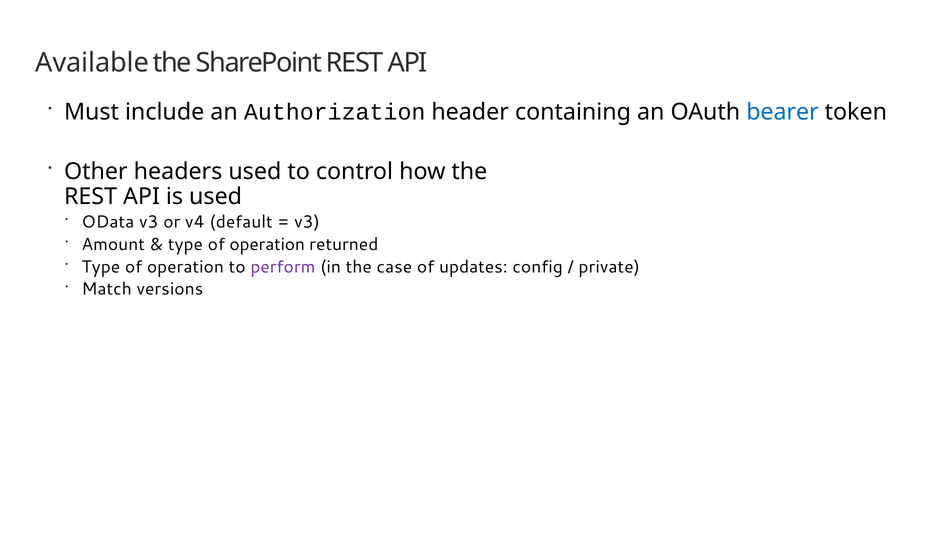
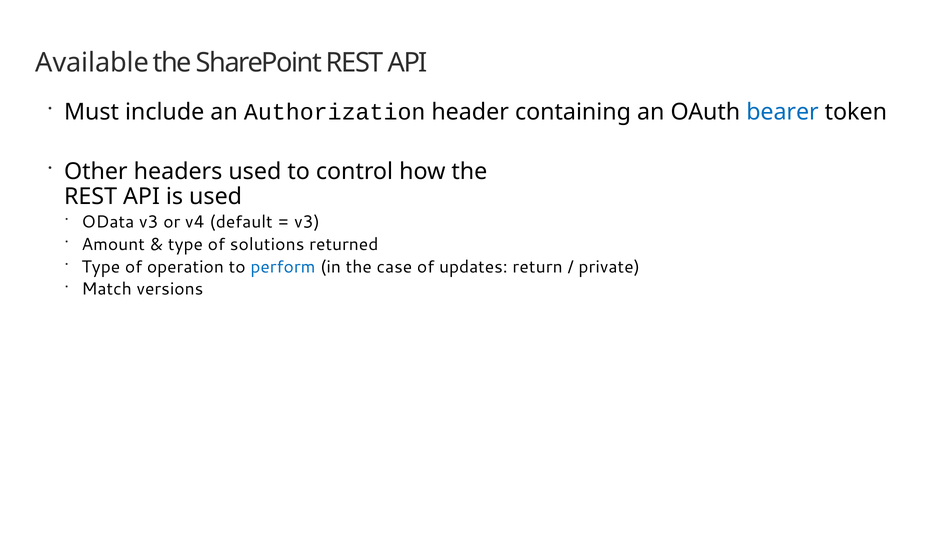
operation: operation -> solutions (267, 244)
perform colour: purple -> blue (283, 267)
config: config -> return (538, 267)
